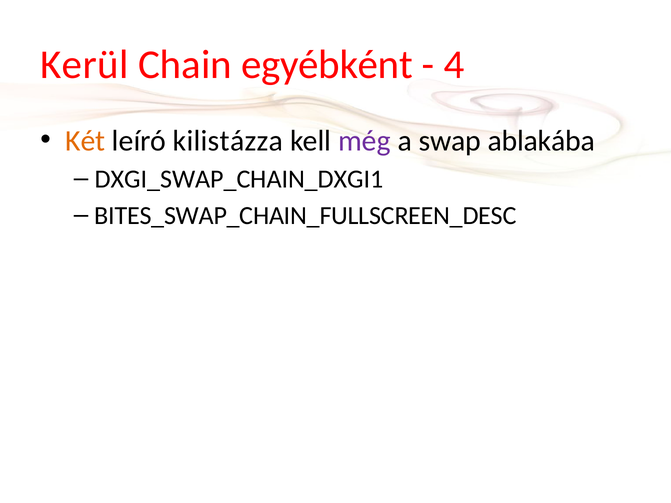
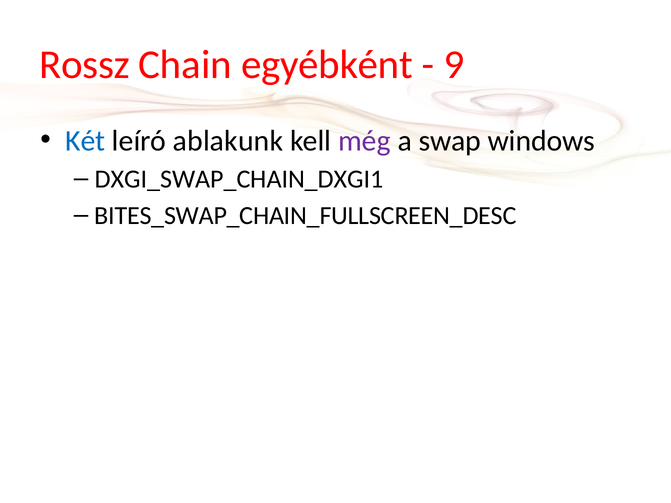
Kerül: Kerül -> Rossz (85, 65)
4: 4 -> 9 (454, 65)
Két colour: orange -> blue (85, 141)
kilistázza: kilistázza -> ablakunk (228, 141)
ablakába: ablakába -> windows (541, 141)
